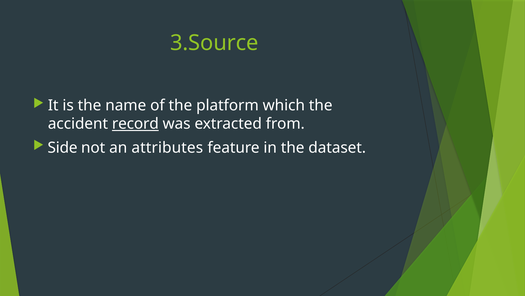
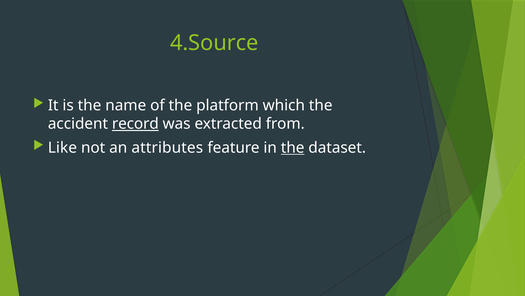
3.Source: 3.Source -> 4.Source (214, 43)
Side: Side -> Like (62, 147)
the underline: none -> present (293, 147)
